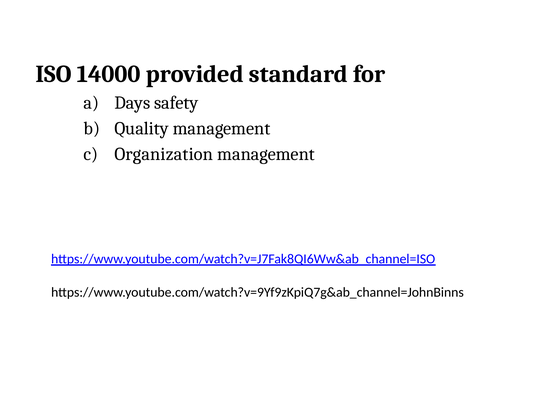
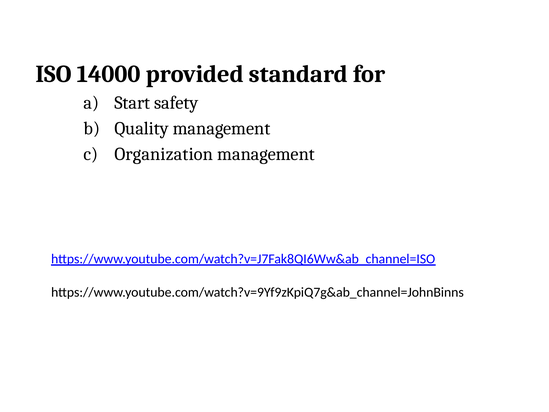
Days: Days -> Start (132, 103)
